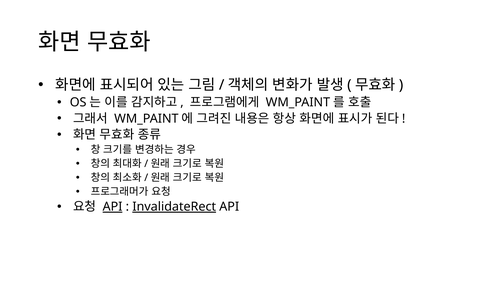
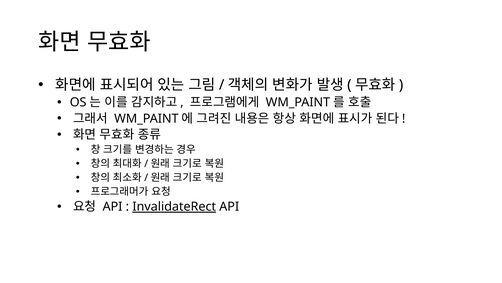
API underline: present -> none (113, 206)
